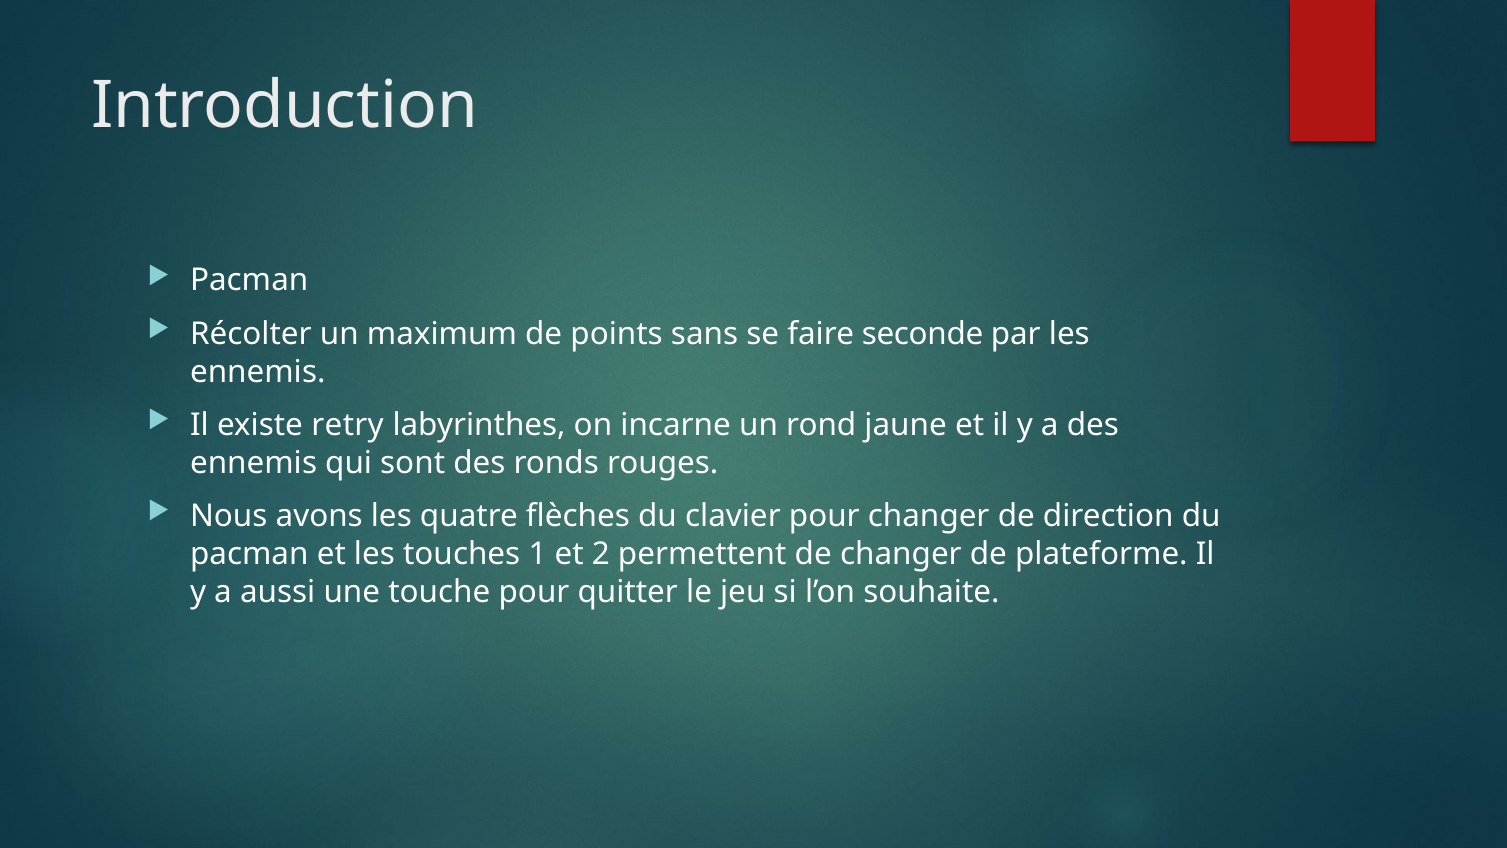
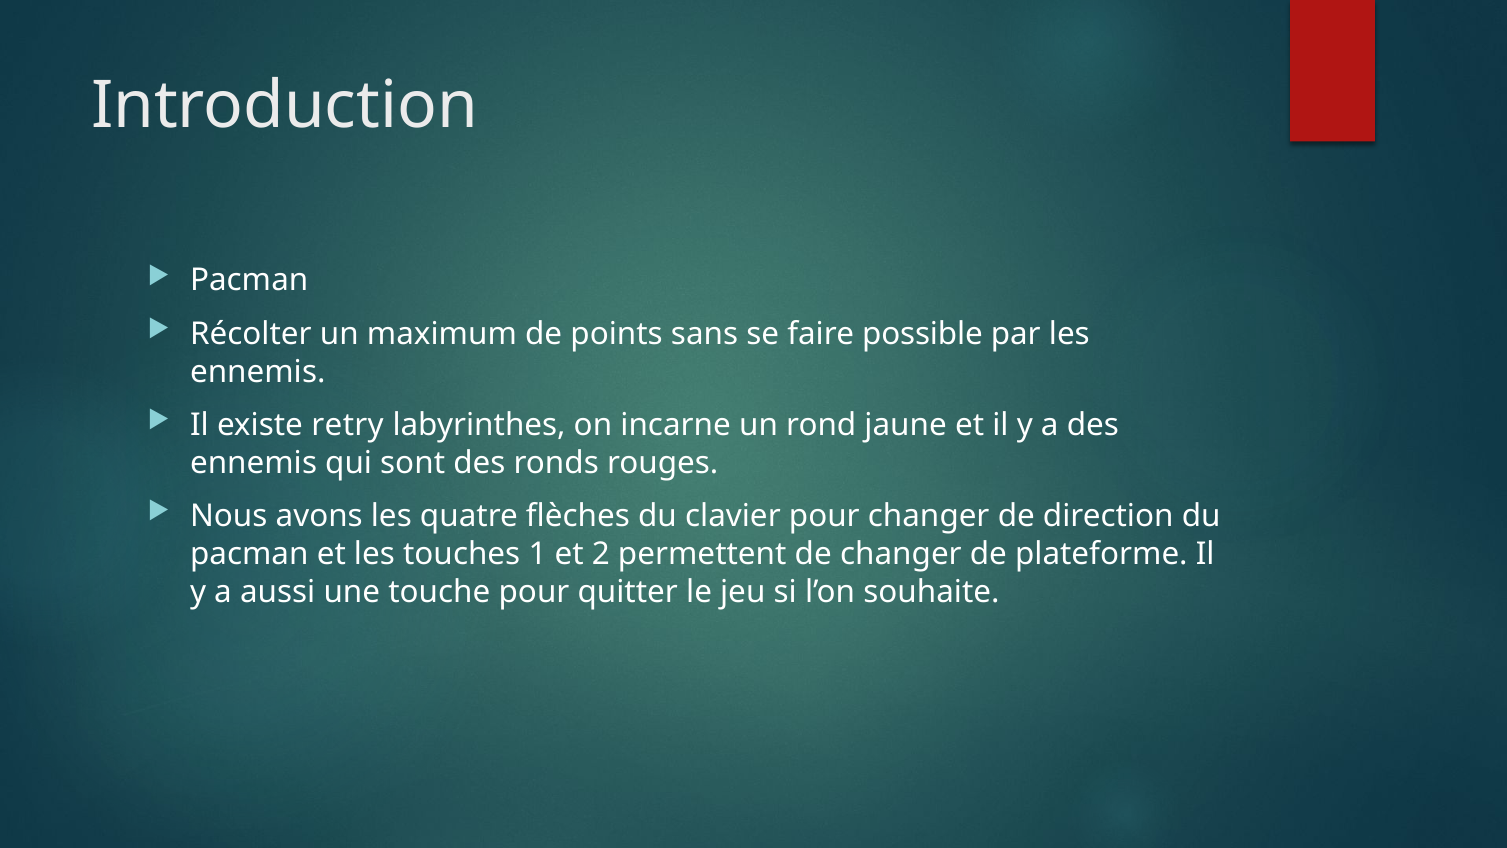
seconde: seconde -> possible (922, 334)
